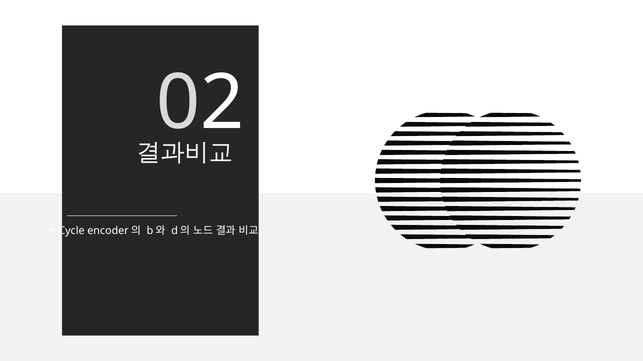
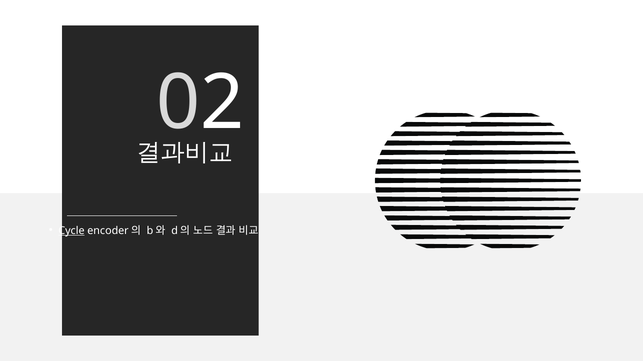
Cycle underline: none -> present (71, 231)
